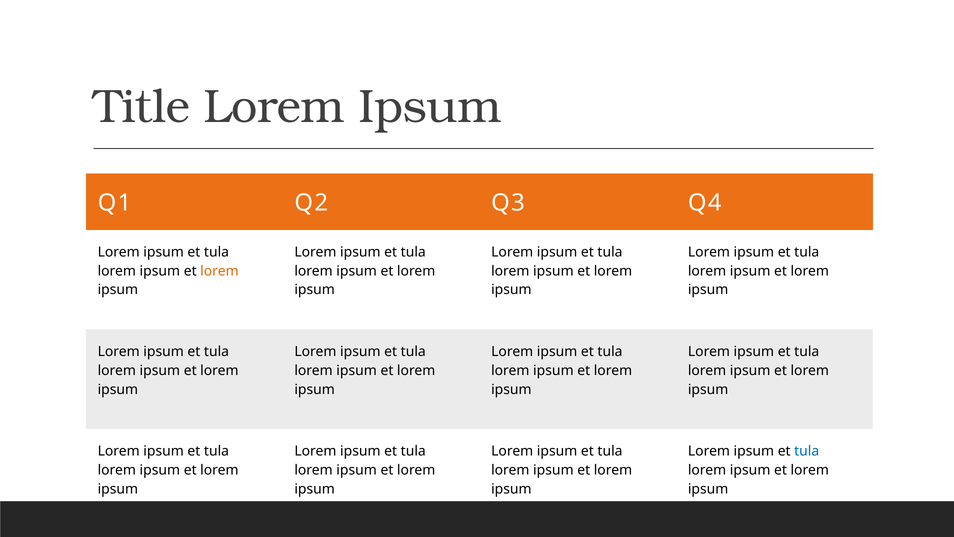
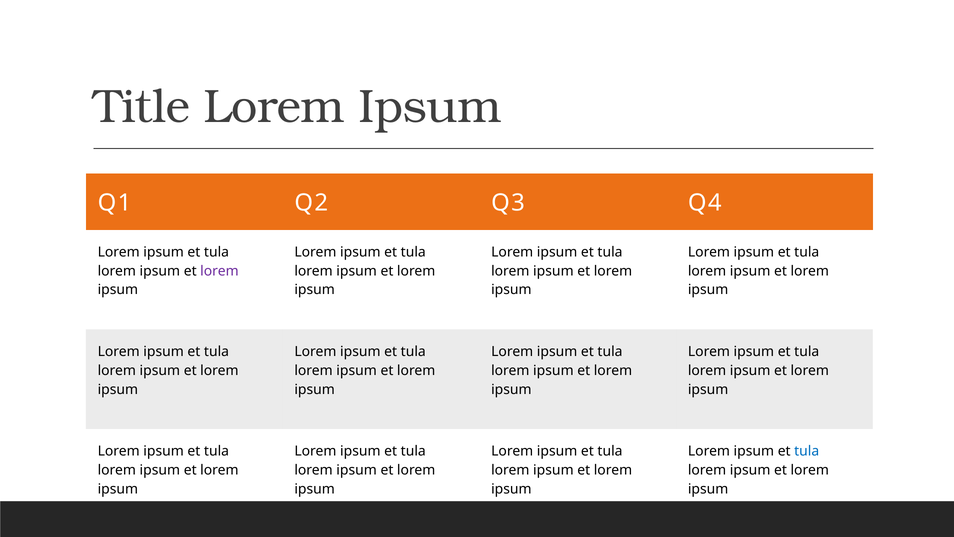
lorem colour: orange -> purple (219, 271)
